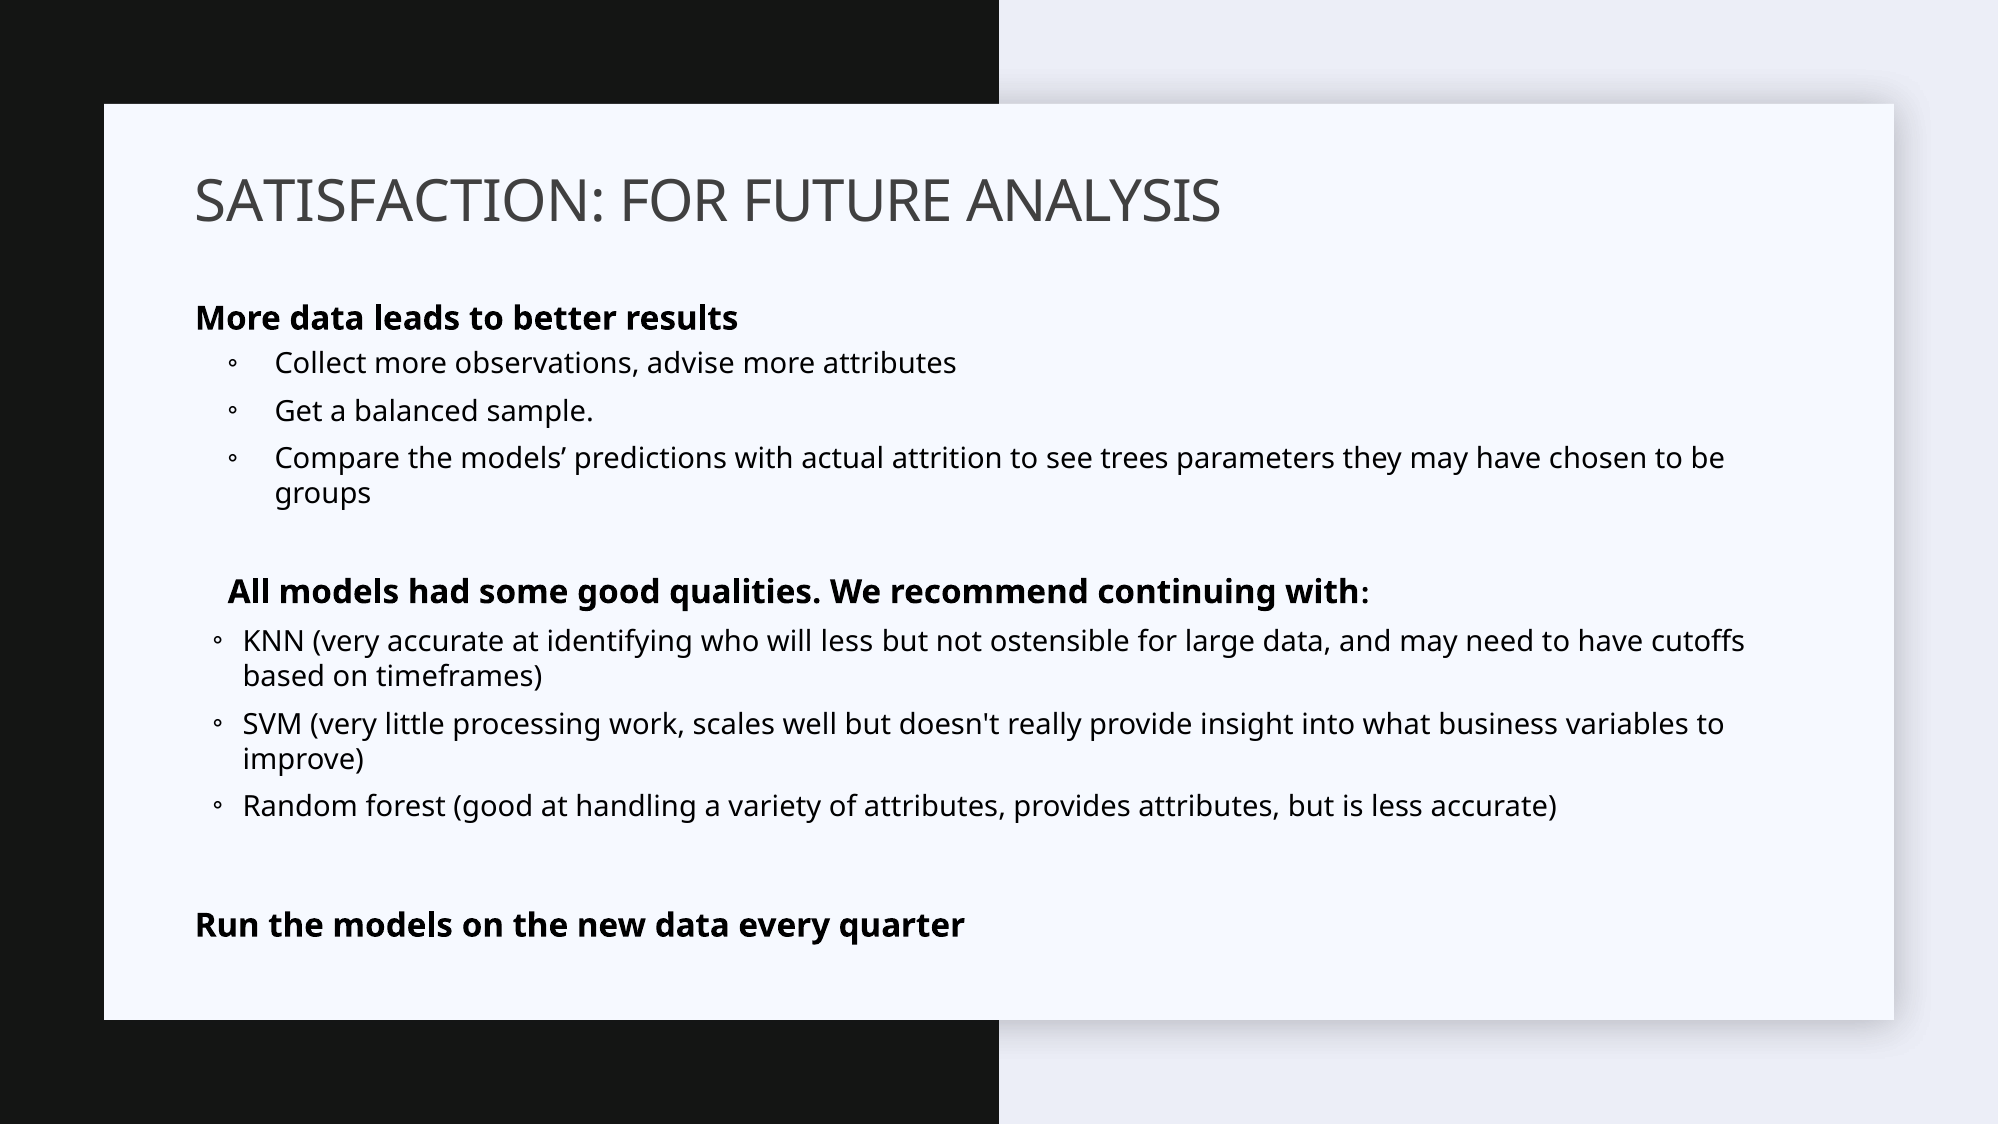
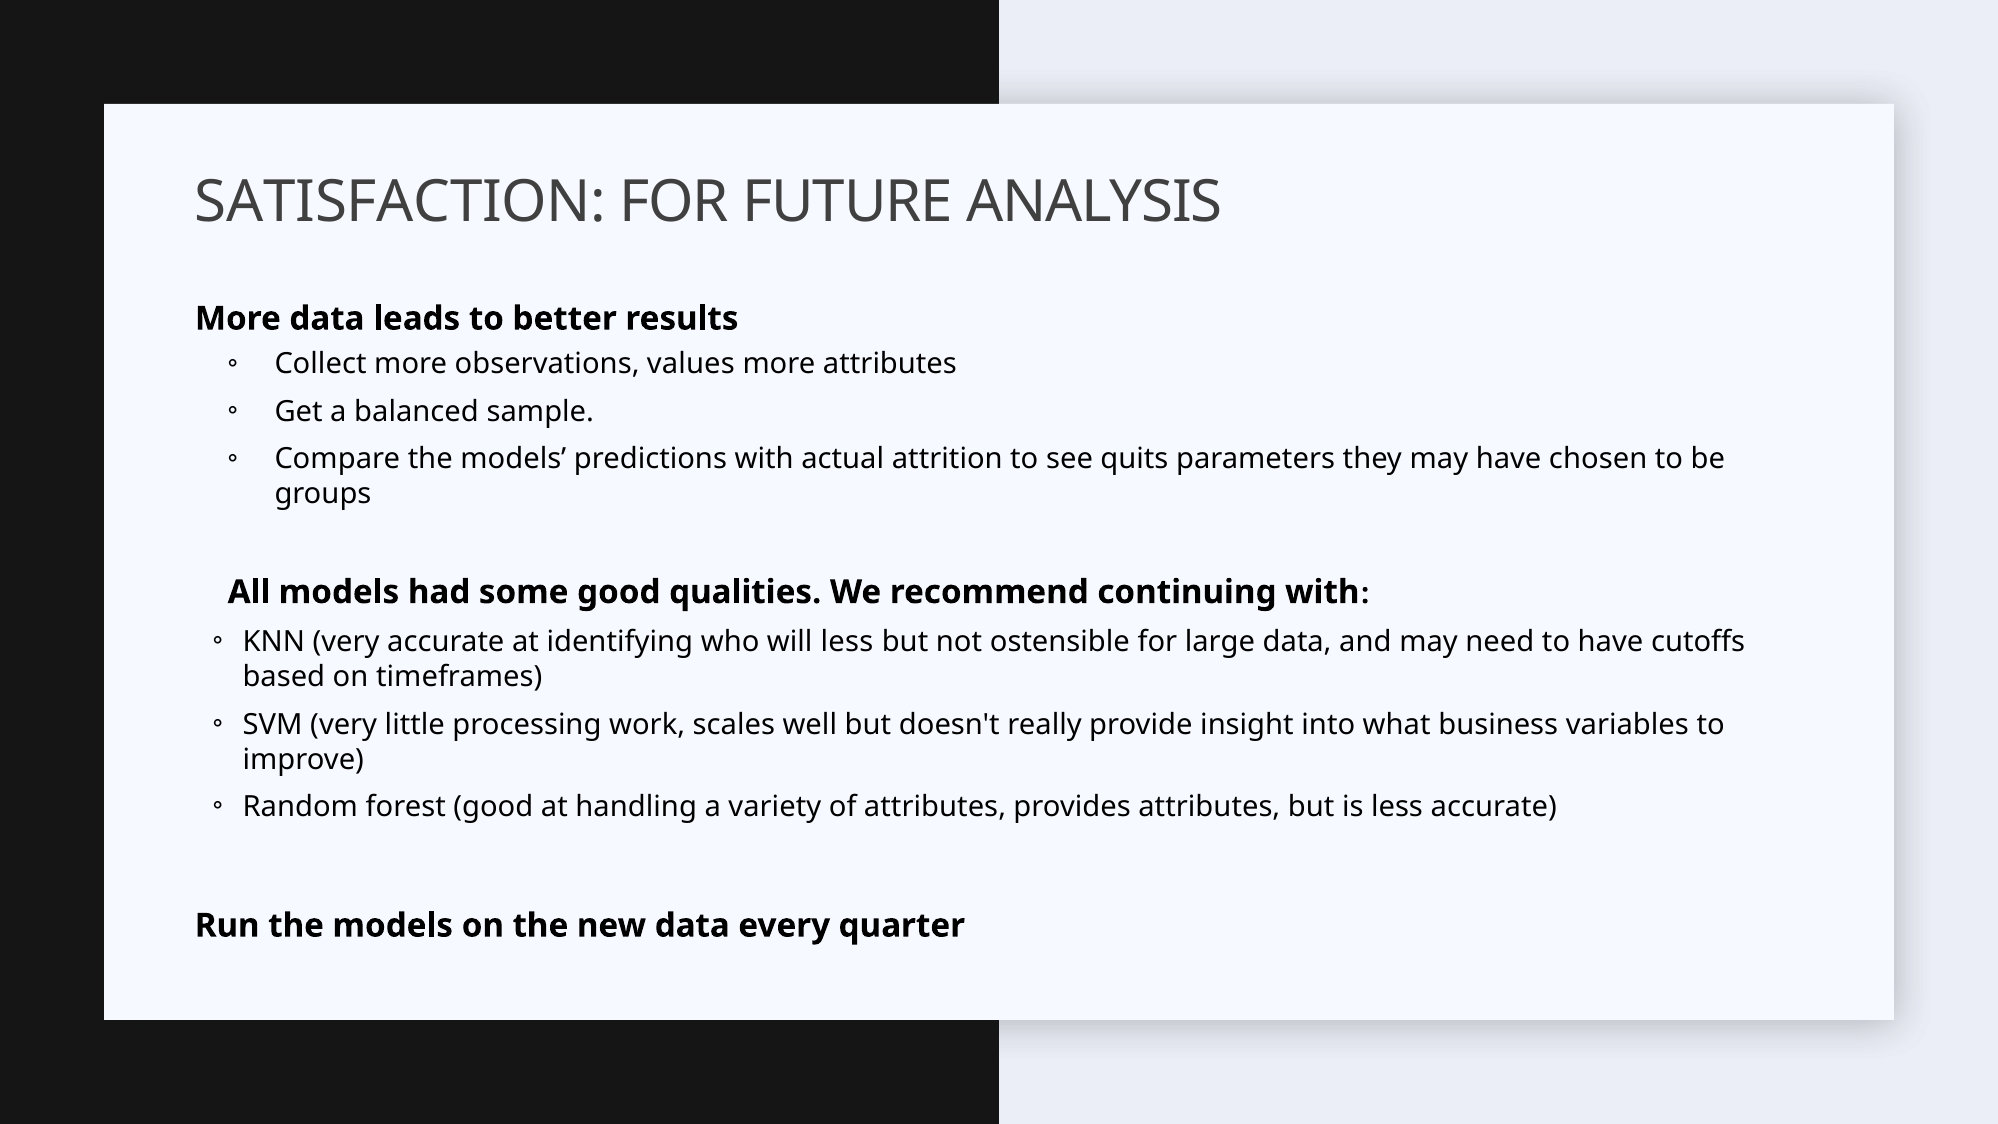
advise: advise -> values (691, 364)
trees: trees -> quits (1134, 459)
